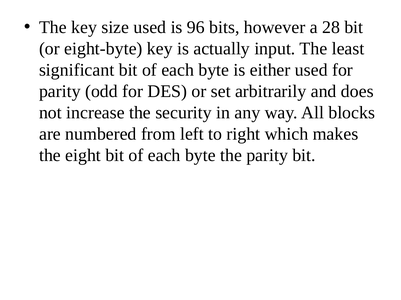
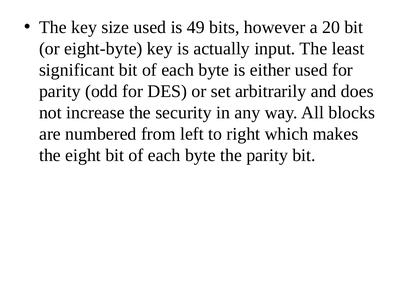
96: 96 -> 49 (196, 27)
28: 28 -> 20 (331, 27)
